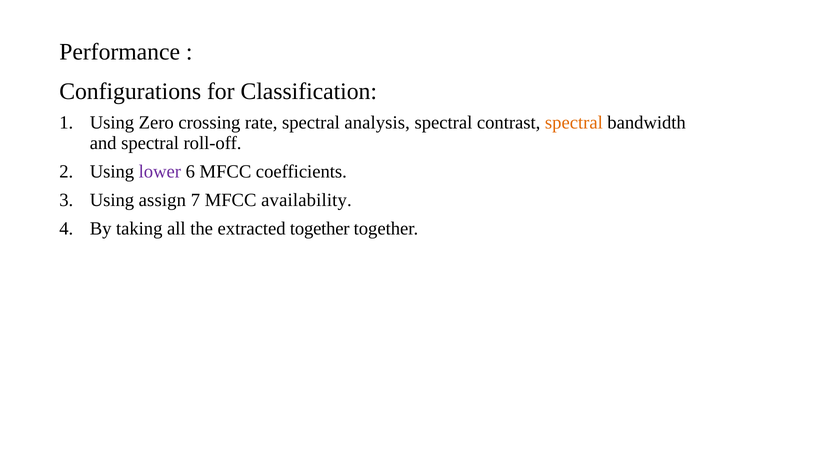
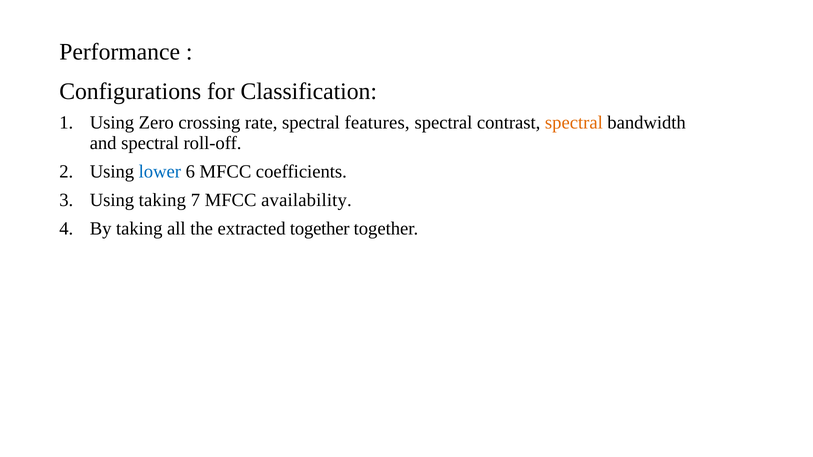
analysis: analysis -> features (377, 123)
lower colour: purple -> blue (160, 172)
Using assign: assign -> taking (162, 200)
